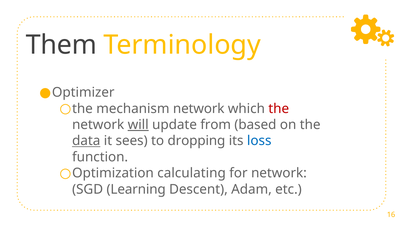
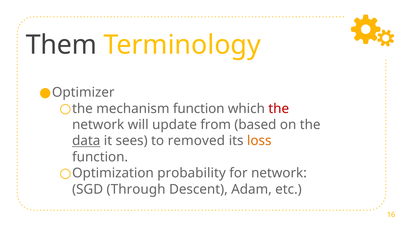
mechanism network: network -> function (199, 108)
will underline: present -> none (138, 125)
dropping: dropping -> removed (196, 141)
loss colour: blue -> orange (259, 141)
calculating: calculating -> probability (192, 173)
Learning: Learning -> Through (136, 189)
